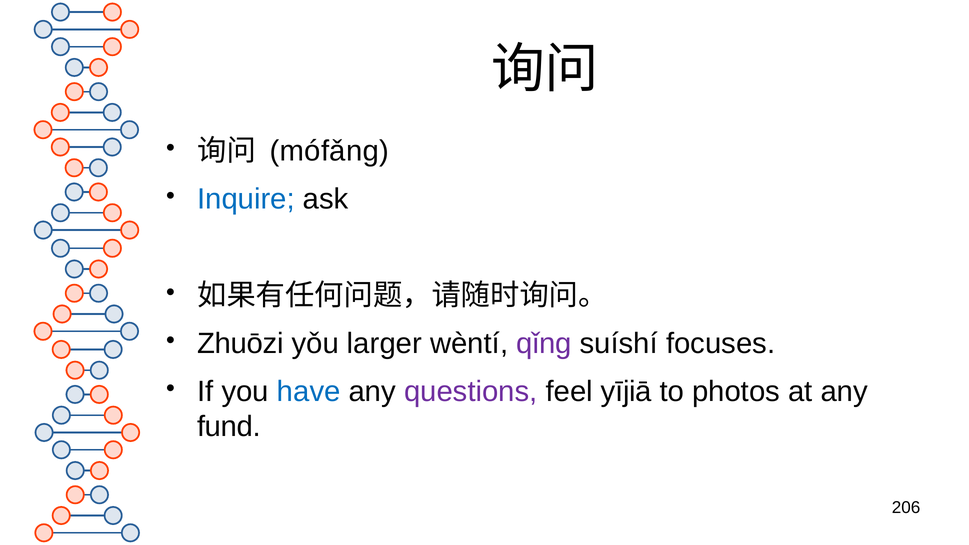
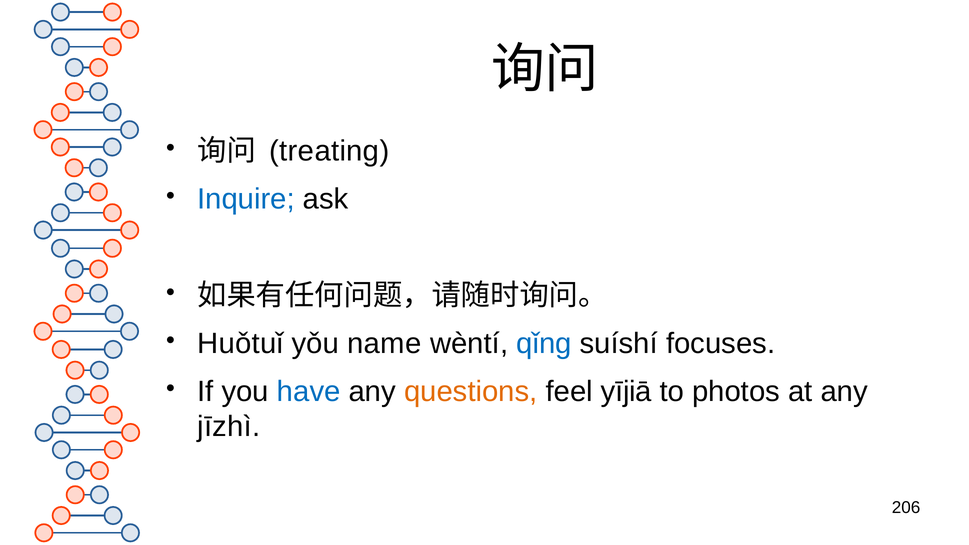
mófǎng: mófǎng -> treating (329, 151)
Zhuōzi: Zhuōzi -> Huǒtuǐ (240, 344)
larger: larger -> name (384, 344)
qǐng colour: purple -> blue (544, 344)
questions colour: purple -> orange (471, 392)
fund: fund -> jīzhì (229, 427)
